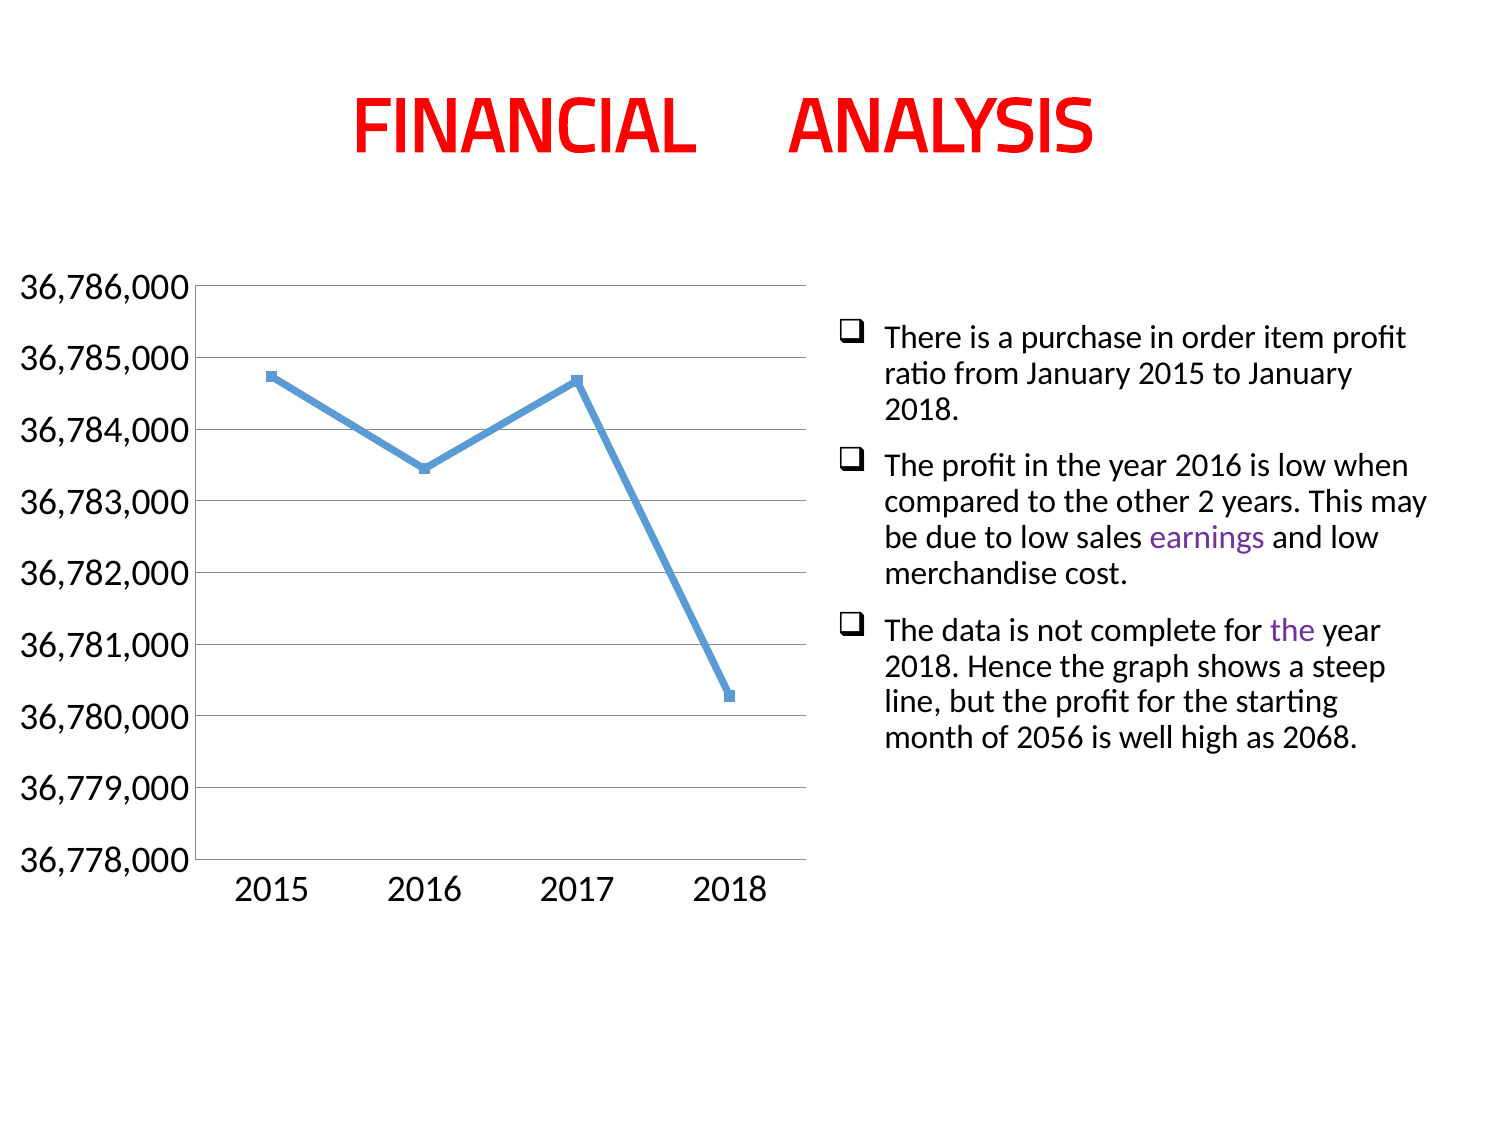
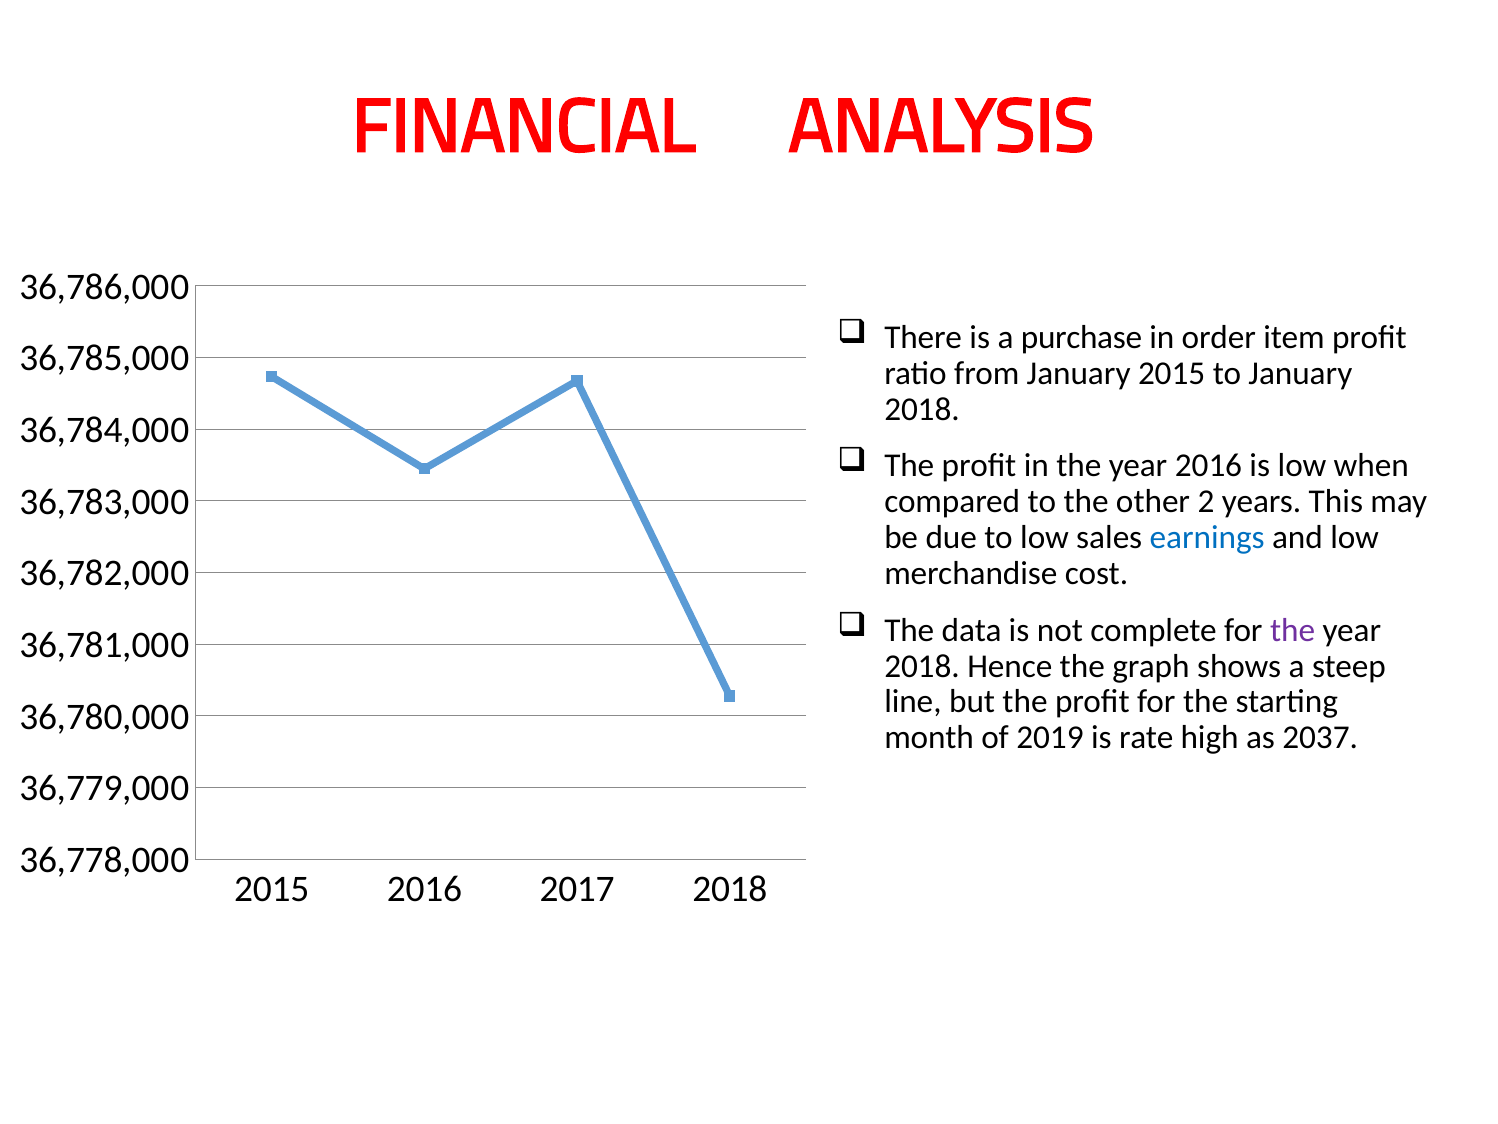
earnings colour: purple -> blue (1207, 537)
2056: 2056 -> 2019 (1050, 738)
well: well -> rate (1146, 738)
2068: 2068 -> 2037 (1320, 738)
